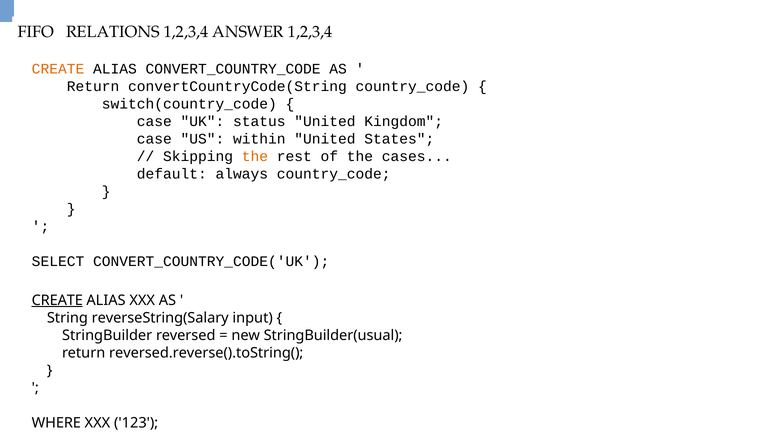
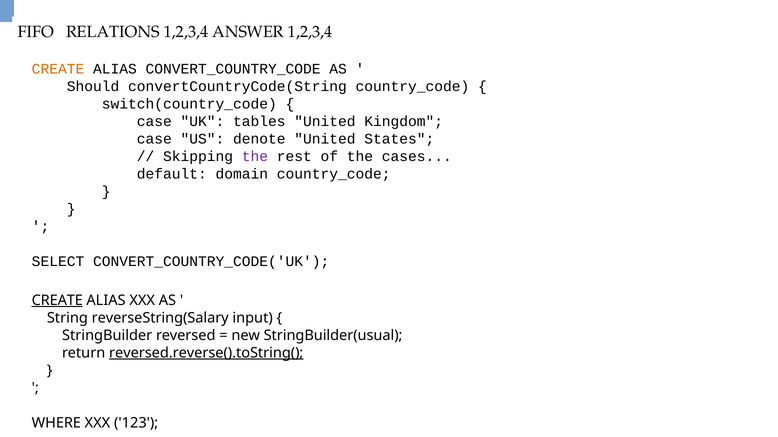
Return: Return -> Should (93, 87)
status: status -> tables (259, 122)
within: within -> denote (259, 139)
the colour: orange -> purple (255, 157)
always: always -> domain (242, 174)
reversed.reverse().toString( underline: none -> present (206, 353)
